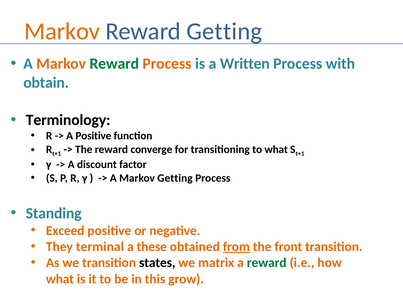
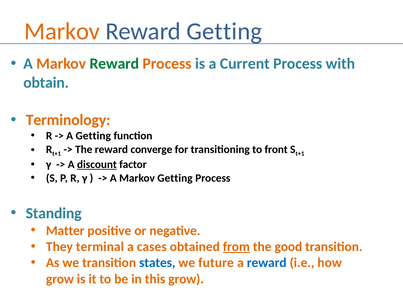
Written: Written -> Current (245, 64)
Terminology colour: black -> orange (68, 120)
A Positive: Positive -> Getting (93, 136)
to what: what -> front (276, 149)
discount underline: none -> present (97, 165)
Exceed: Exceed -> Matter (65, 231)
these: these -> cases (152, 247)
front: front -> good (288, 247)
states colour: black -> blue (157, 263)
matrix: matrix -> future (216, 263)
reward colour: green -> blue (267, 263)
what: what -> grow (60, 279)
